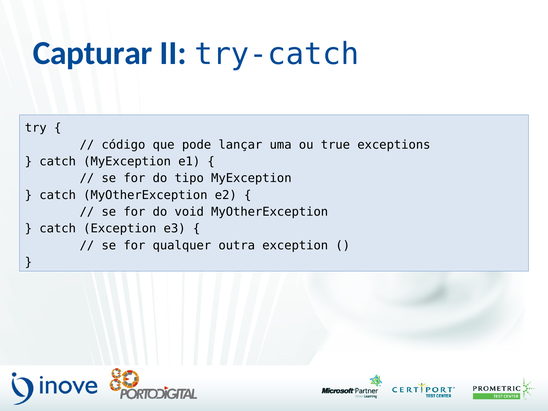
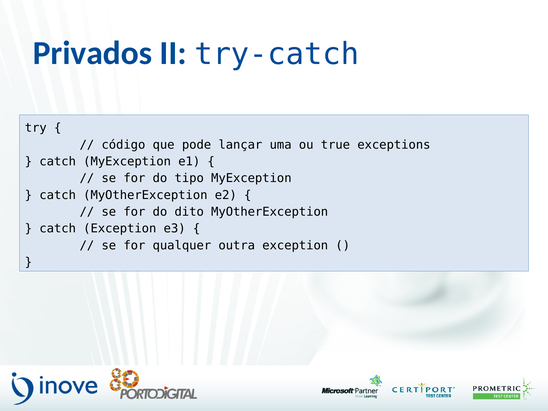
Capturar: Capturar -> Privados (92, 53)
void: void -> dito (189, 212)
